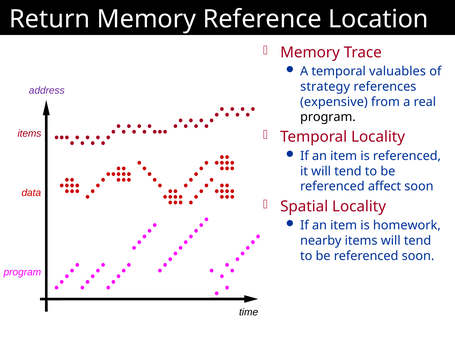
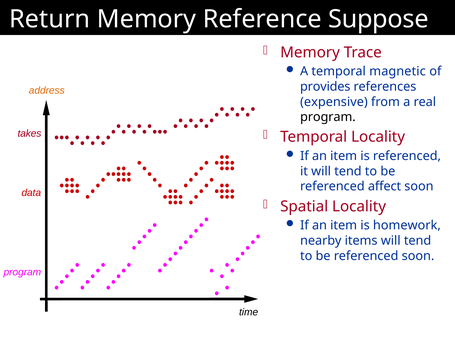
Location: Location -> Suppose (378, 19)
valuables: valuables -> magnetic (398, 71)
strategy: strategy -> provides (325, 86)
address colour: purple -> orange (47, 90)
items: items -> takes (29, 133)
